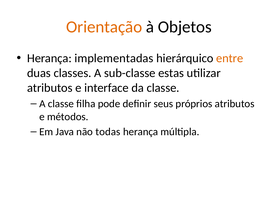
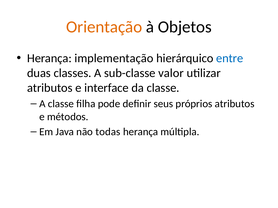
implementadas: implementadas -> implementação (114, 58)
entre colour: orange -> blue (230, 58)
estas: estas -> valor (171, 73)
